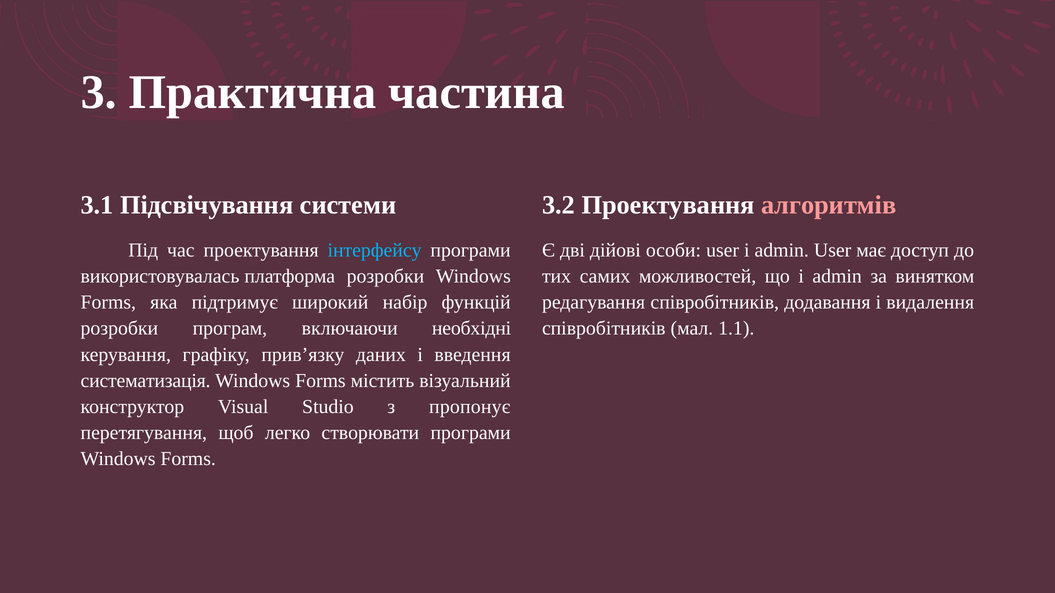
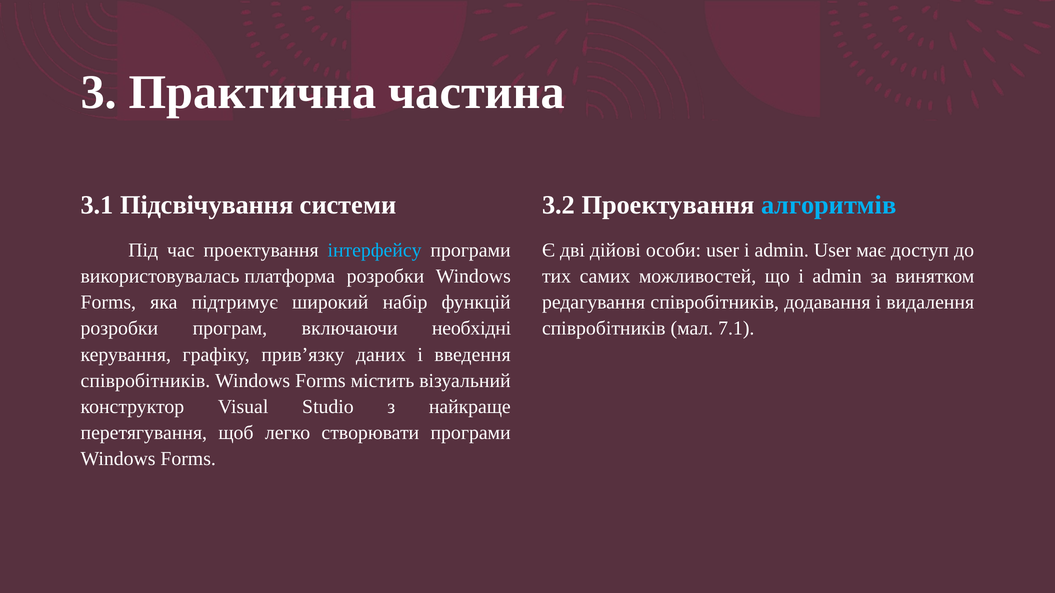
алгоритмів colour: pink -> light blue (829, 205)
1.1: 1.1 -> 7.1 (736, 329)
систематизація: систематизація -> співробітників (145, 381)
пропонує: пропонує -> найкраще (470, 407)
